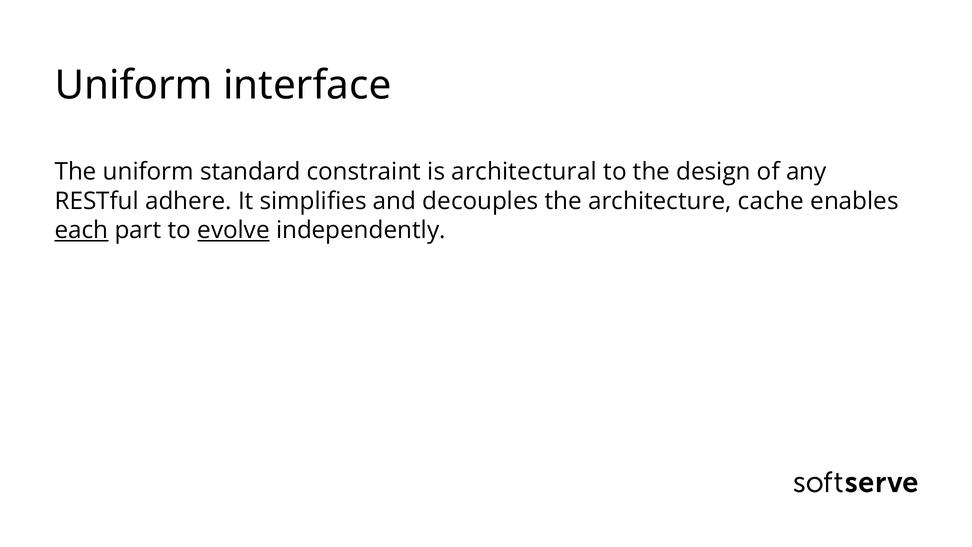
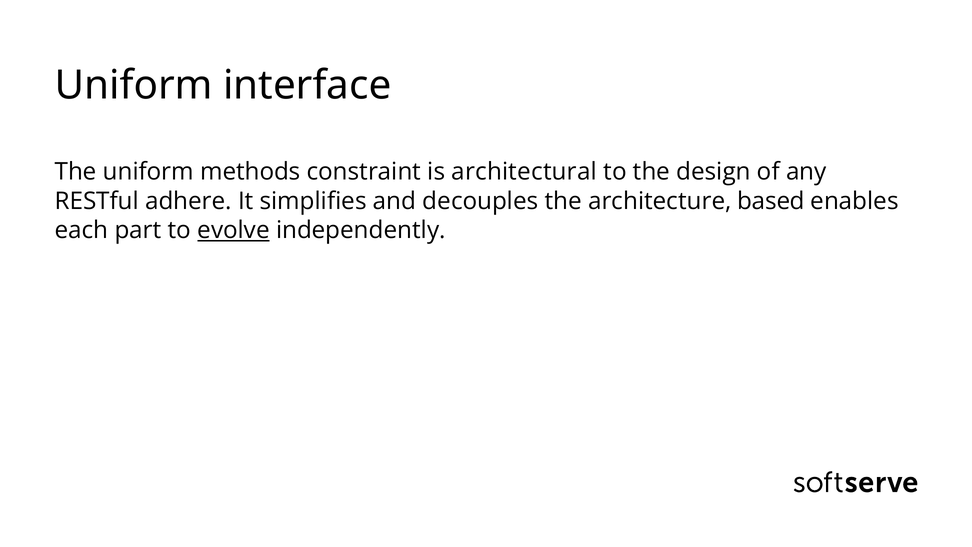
standard: standard -> methods (250, 172)
cache: cache -> based (771, 201)
each underline: present -> none (82, 230)
